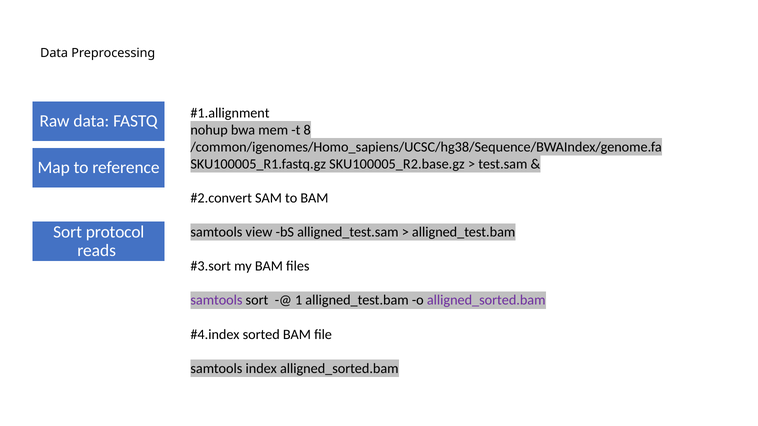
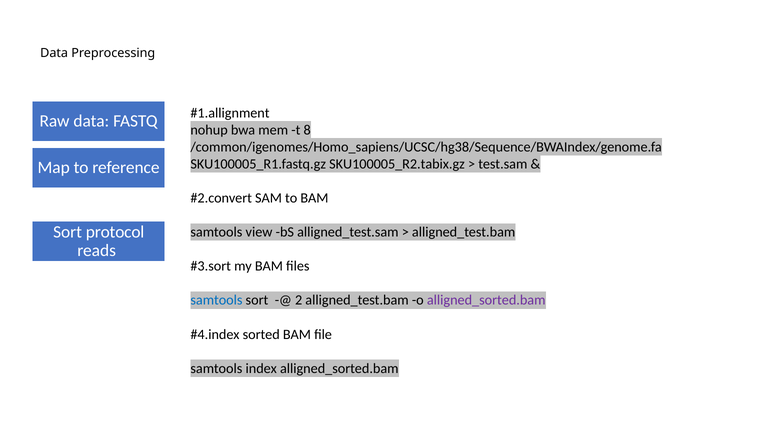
SKU100005_R2.base.gz: SKU100005_R2.base.gz -> SKU100005_R2.tabix.gz (397, 164)
samtools colour: purple -> blue (216, 301)
1: 1 -> 2 (299, 301)
